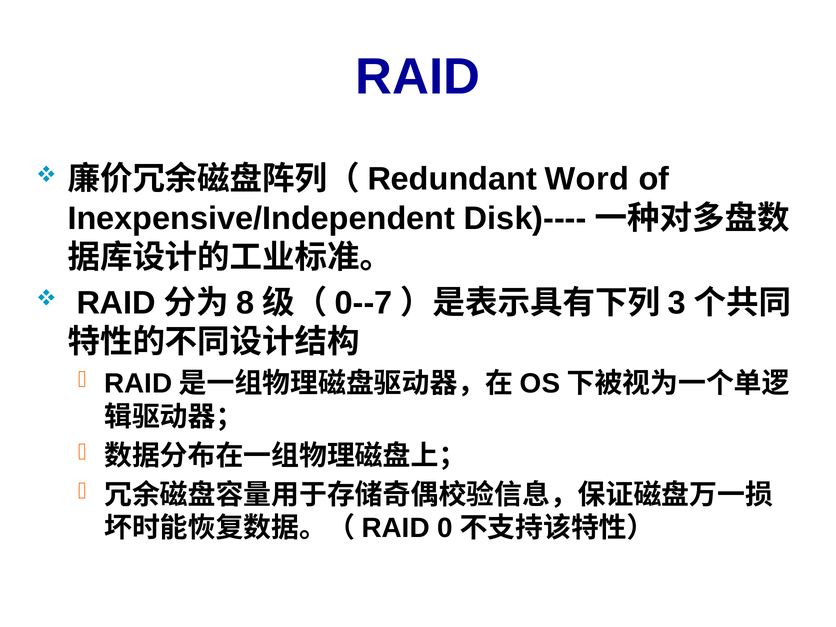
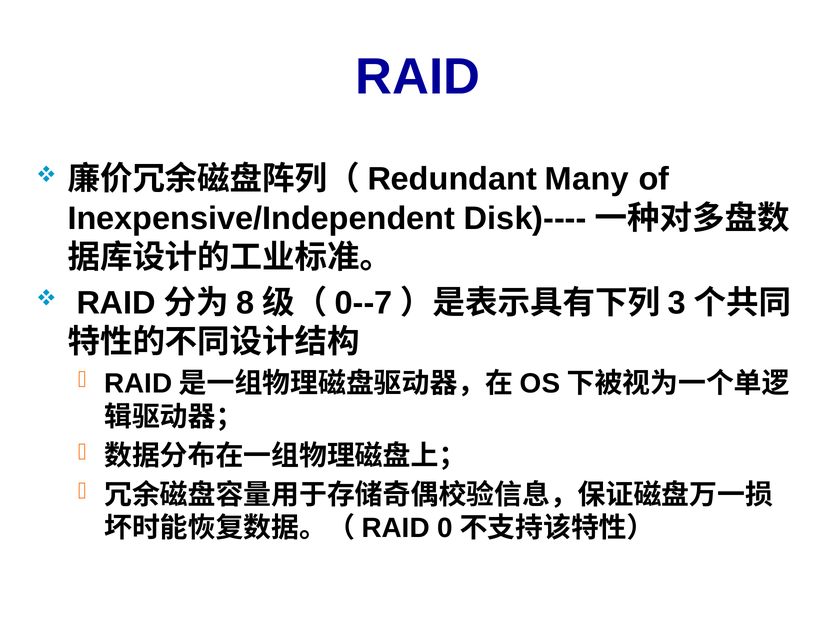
Word: Word -> Many (587, 179)
